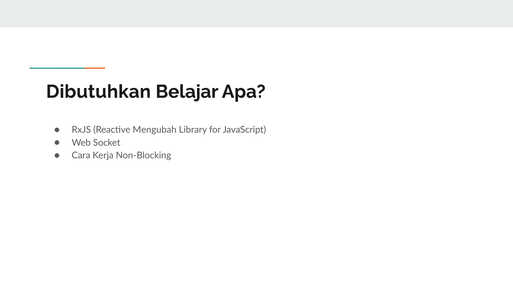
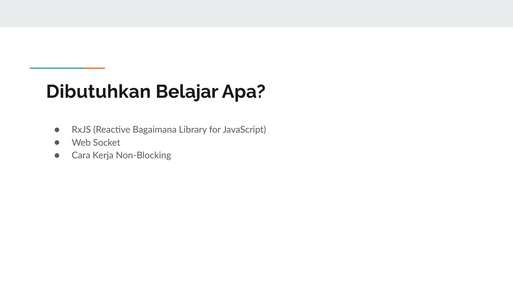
Mengubah: Mengubah -> Bagaimana (155, 130)
